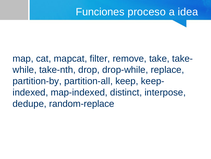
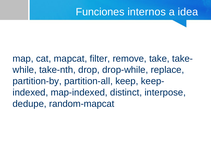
proceso: proceso -> internos (147, 12)
random-replace: random-replace -> random-mapcat (82, 103)
